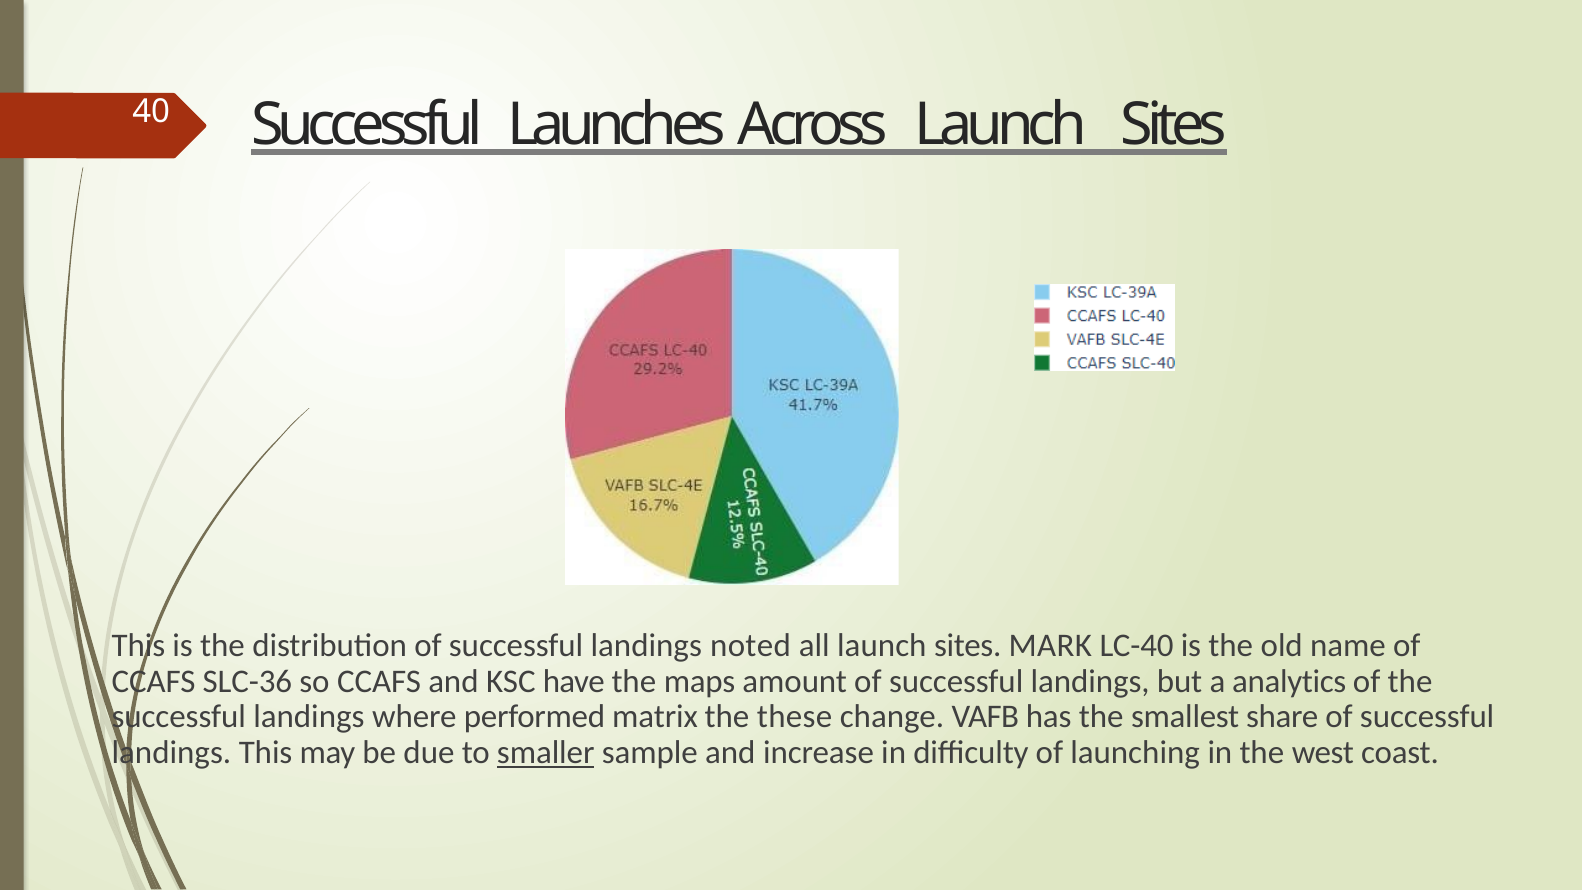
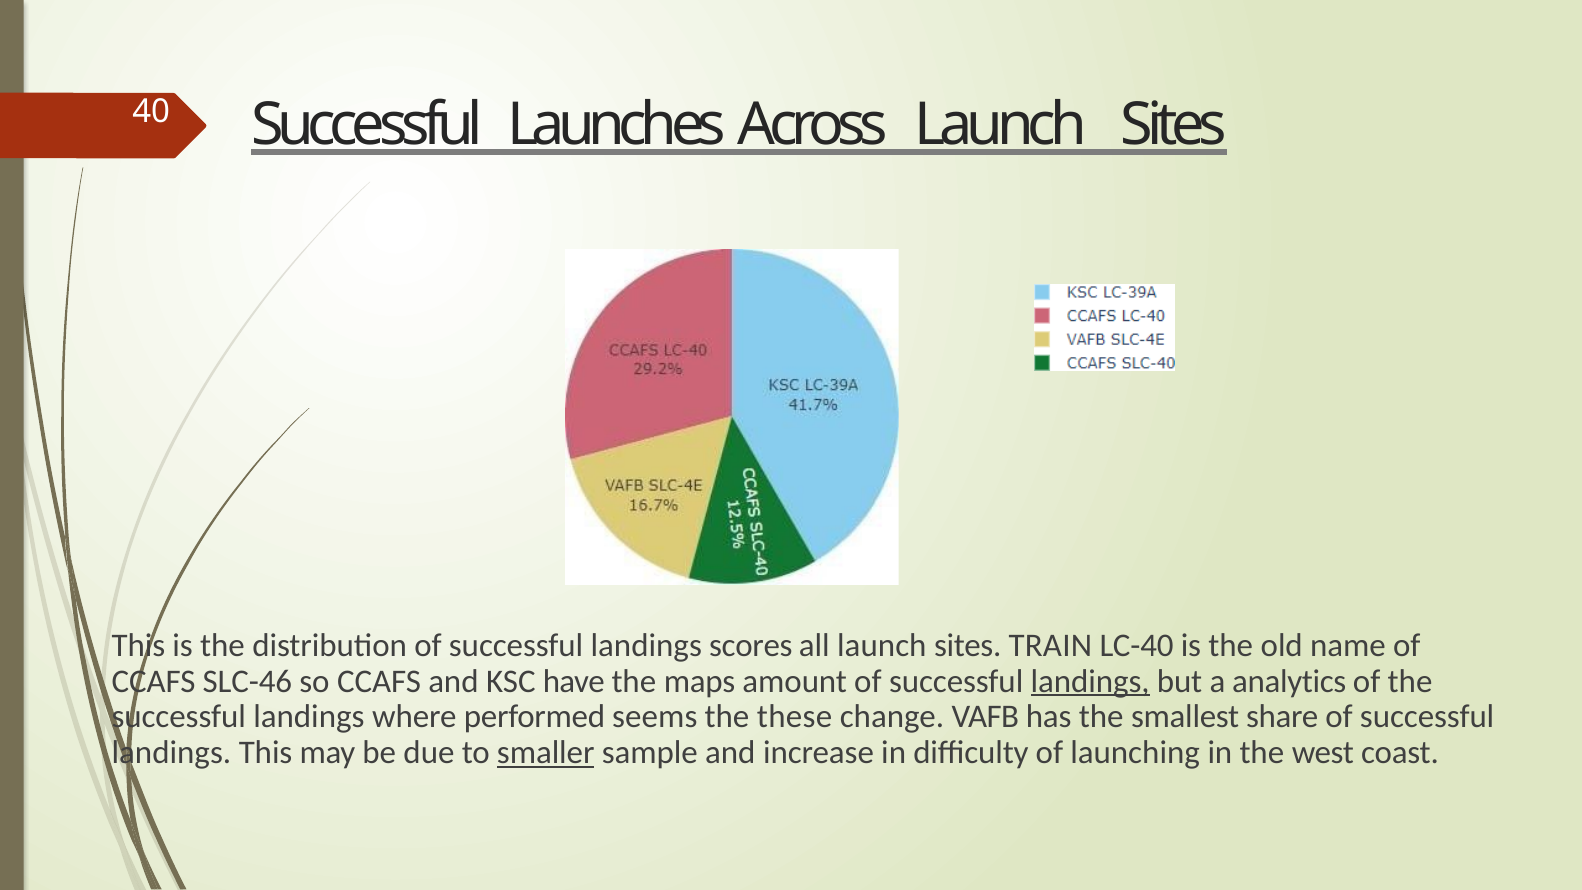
noted: noted -> scores (751, 646)
MARK: MARK -> TRAIN (1050, 646)
SLC-36: SLC-36 -> SLC-46 (247, 681)
landings underline: none -> present (1090, 681)
matrix: matrix -> seems (655, 717)
